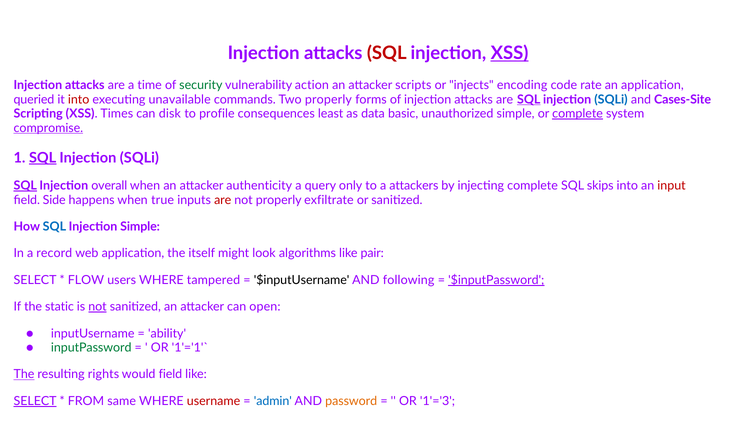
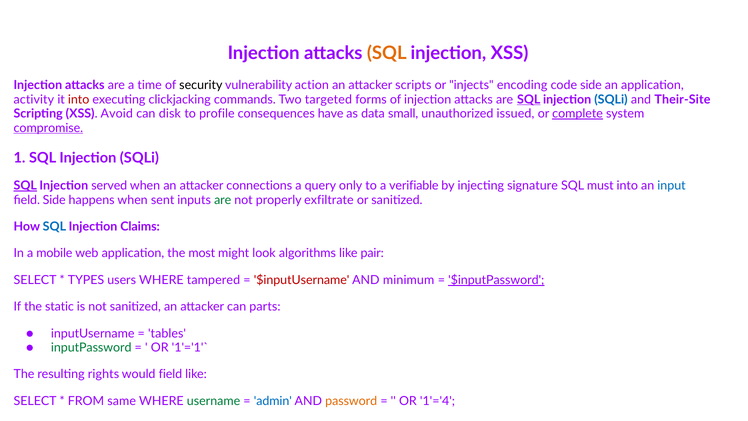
SQL colour: red -> orange (387, 53)
XSS underline: present -> none (510, 53)
security colour: green -> black (201, 85)
code rate: rate -> side (591, 85)
queried: queried -> activity (34, 99)
unavailable: unavailable -> clickjacking (180, 99)
Two properly: properly -> targeted (328, 99)
Cases-Site: Cases-Site -> Their-Site (682, 99)
Times: Times -> Avoid (117, 114)
least: least -> have (331, 114)
basic: basic -> small (403, 114)
unauthorized simple: simple -> issued (516, 114)
SQL underline: present -> none (43, 158)
overall: overall -> served (109, 186)
authenticity: authenticity -> connections (259, 186)
attackers: attackers -> verifiable (414, 186)
injecting complete: complete -> signature (533, 186)
skips: skips -> must (600, 186)
input colour: red -> blue (672, 186)
true: true -> sent (163, 200)
are colour: red -> green (223, 200)
Injection Simple: Simple -> Claims (140, 227)
record: record -> mobile (54, 253)
itself: itself -> most (202, 253)
FLOW: FLOW -> TYPES (86, 280)
$inputUsername colour: black -> red (302, 280)
following: following -> minimum (409, 280)
not underline: present -> none (98, 307)
open: open -> parts (265, 307)
ability: ability -> tables (167, 333)
The underline: present -> none (24, 374)
SELECT underline: present -> none (35, 401)
username colour: red -> green (214, 401)
1'='3: 1'='3 -> 1'='4 (438, 401)
